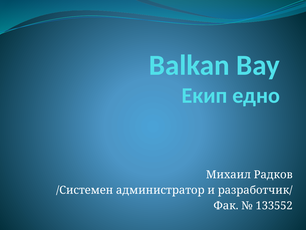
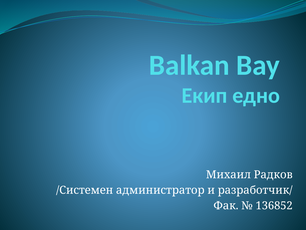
133552: 133552 -> 136852 (274, 205)
